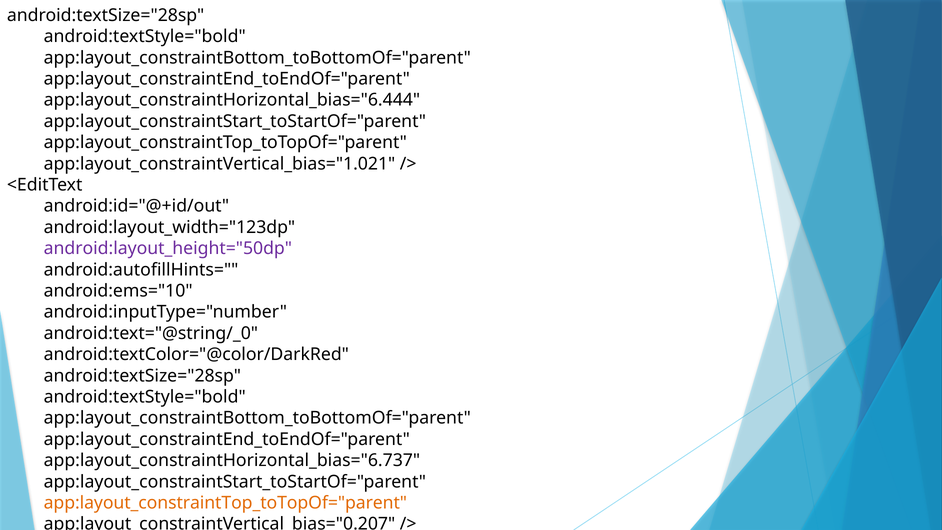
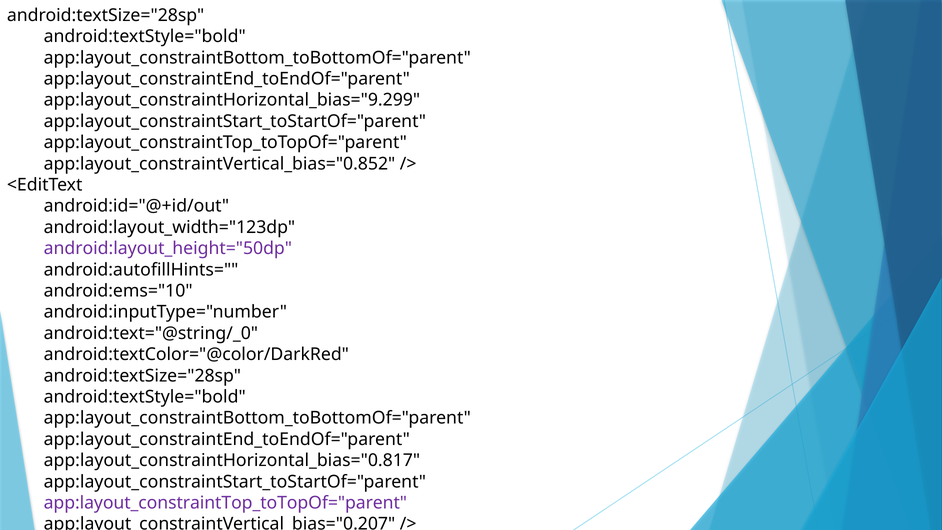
app:layout_constraintHorizontal_bias="6.444: app:layout_constraintHorizontal_bias="6.444 -> app:layout_constraintHorizontal_bias="9.299 (232, 100)
app:layout_constraintVertical_bias="1.021: app:layout_constraintVertical_bias="1.021 -> app:layout_constraintVertical_bias="0.852 (219, 164)
app:layout_constraintHorizontal_bias="6.737: app:layout_constraintHorizontal_bias="6.737 -> app:layout_constraintHorizontal_bias="0.817 (232, 460)
app:layout_constraintTop_toTopOf="parent colour: orange -> purple (225, 503)
